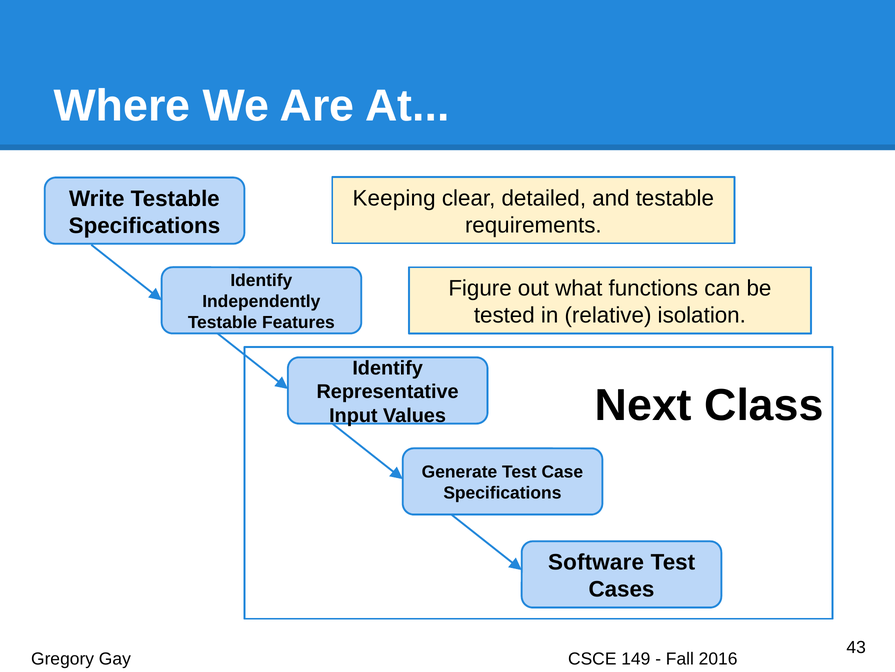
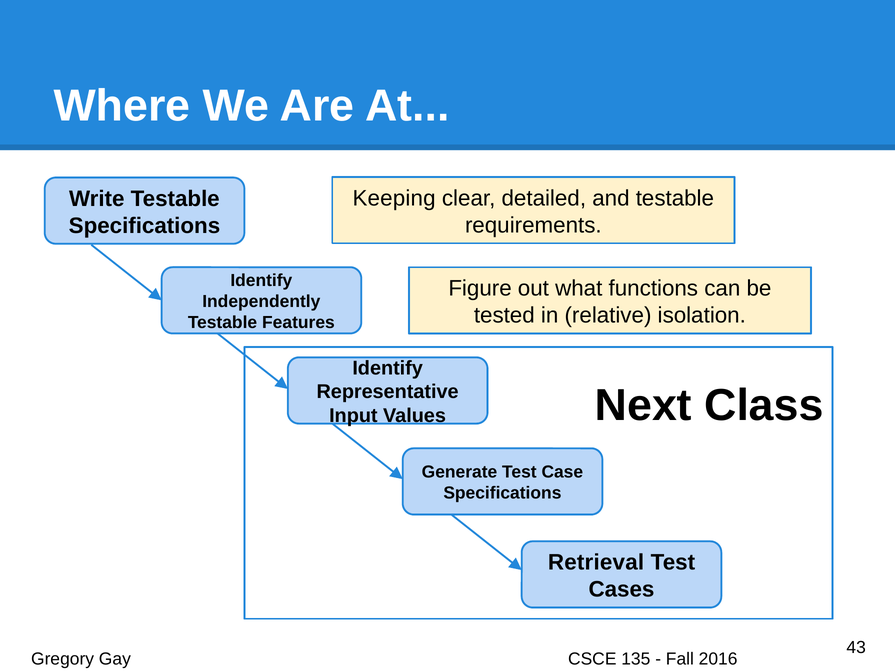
Software: Software -> Retrieval (596, 562)
149: 149 -> 135 (636, 658)
